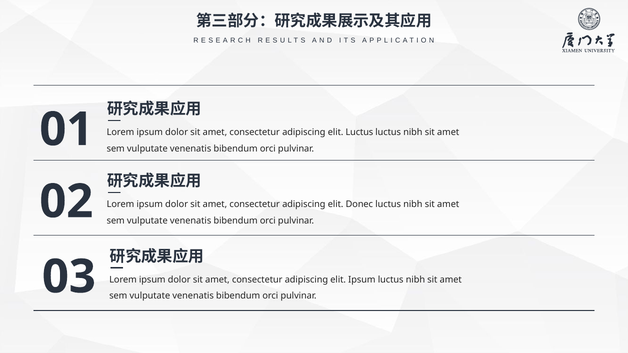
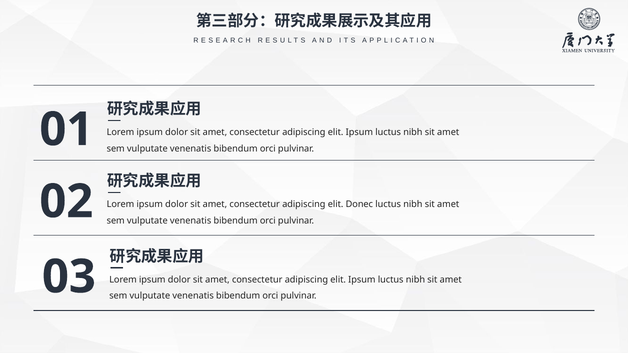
Luctus: Luctus -> Ipsum (359, 132)
